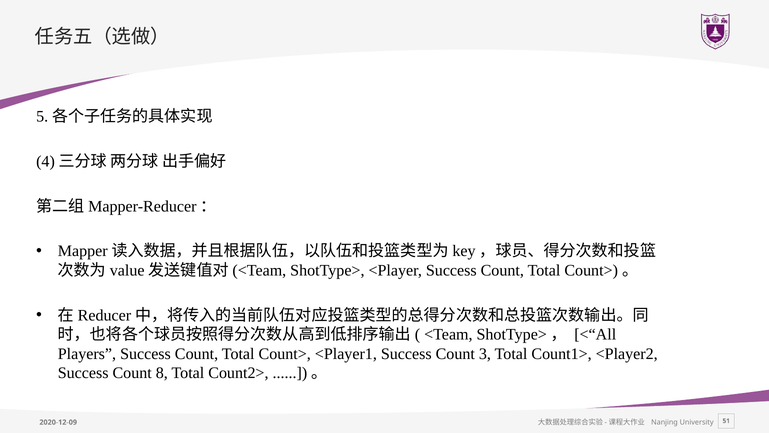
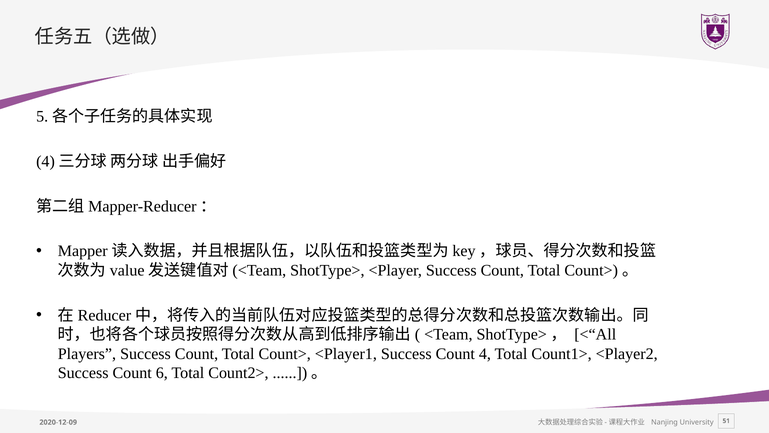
3: 3 -> 4 (485, 353)
8: 8 -> 6 (162, 373)
